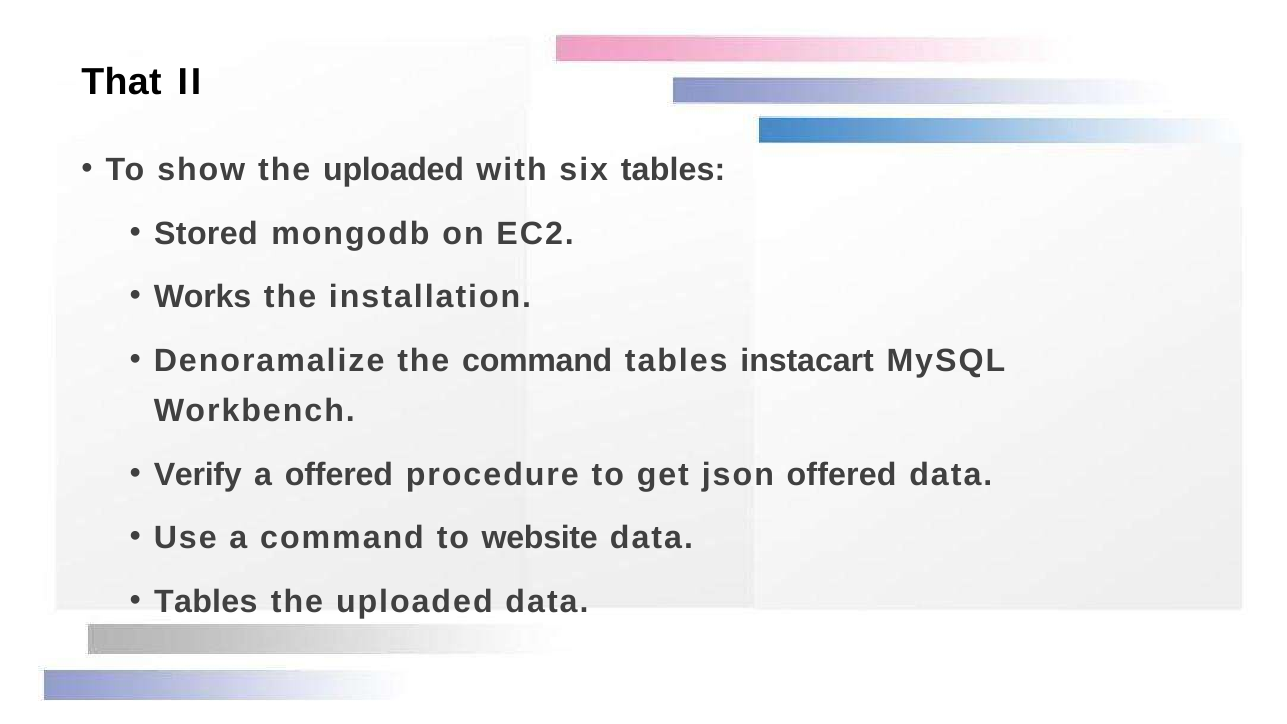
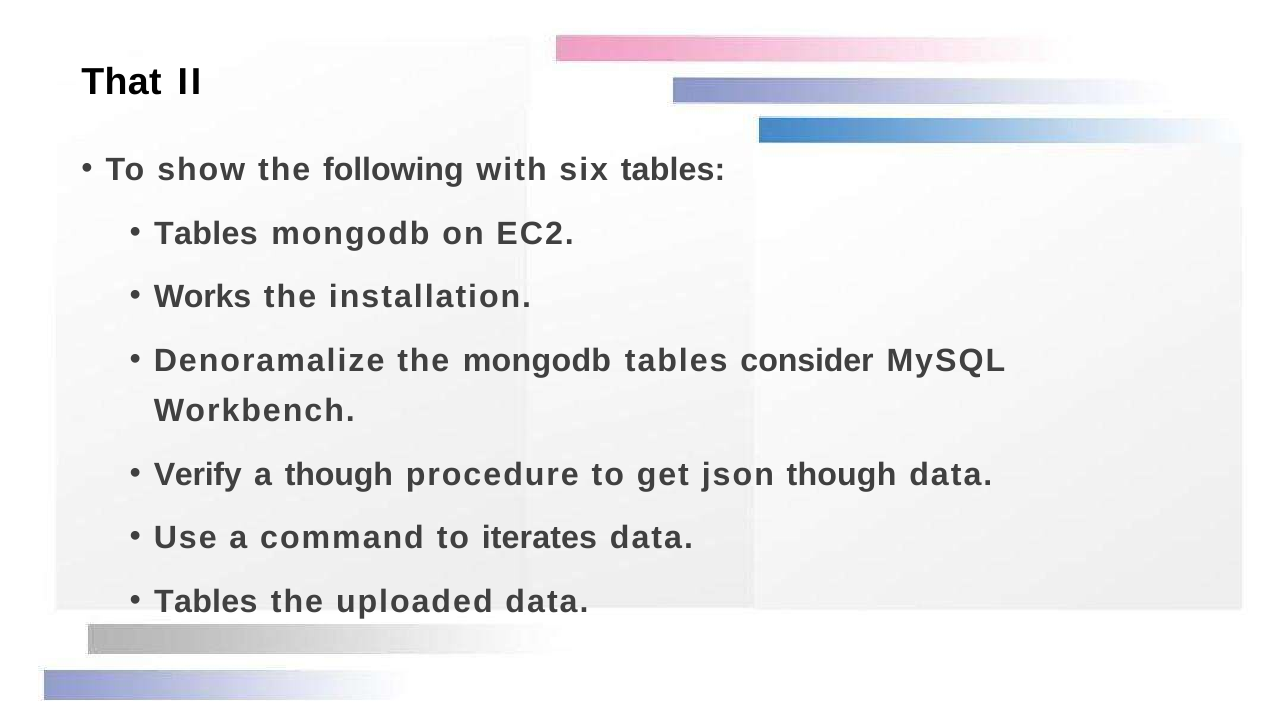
show the uploaded: uploaded -> following (393, 170)
Stored: Stored -> Tables (206, 234)
the command: command -> mongodb (537, 361)
instacart: instacart -> consider (807, 361)
a offered: offered -> though (339, 474)
json offered: offered -> though (842, 474)
website: website -> iterates (539, 538)
